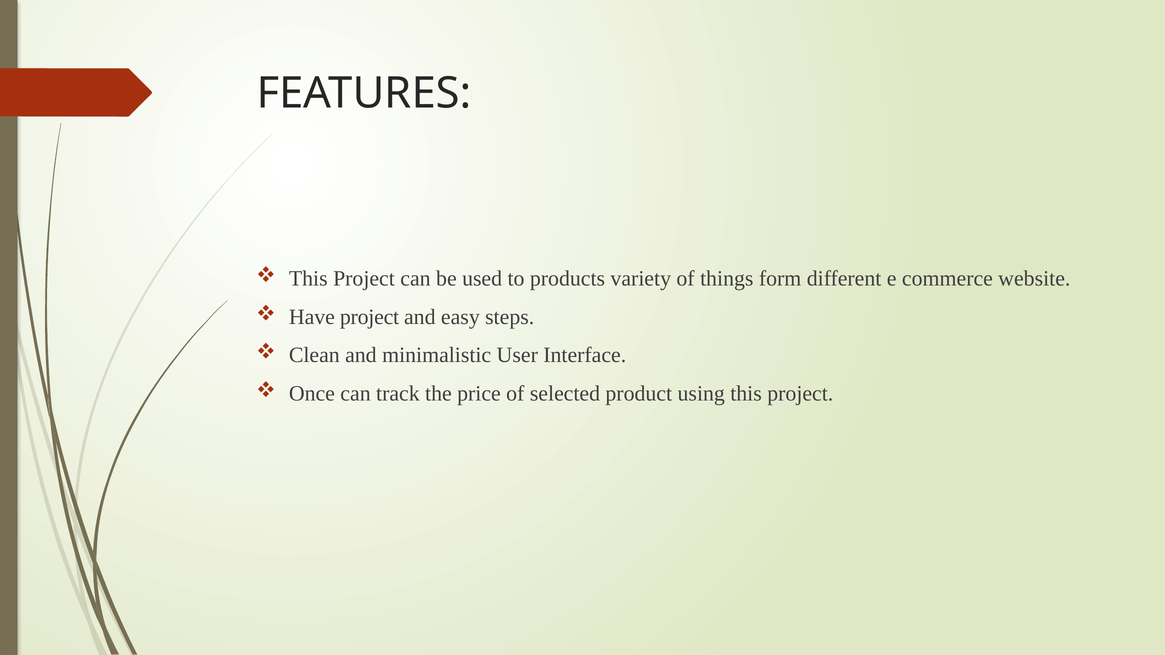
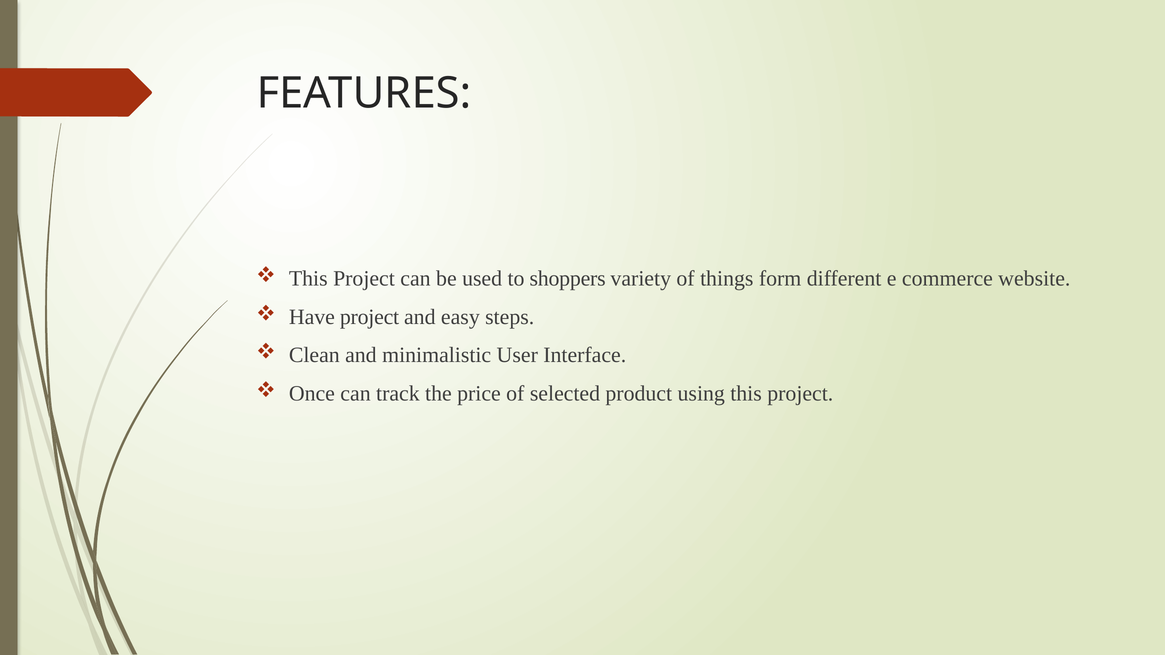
products: products -> shoppers (568, 279)
